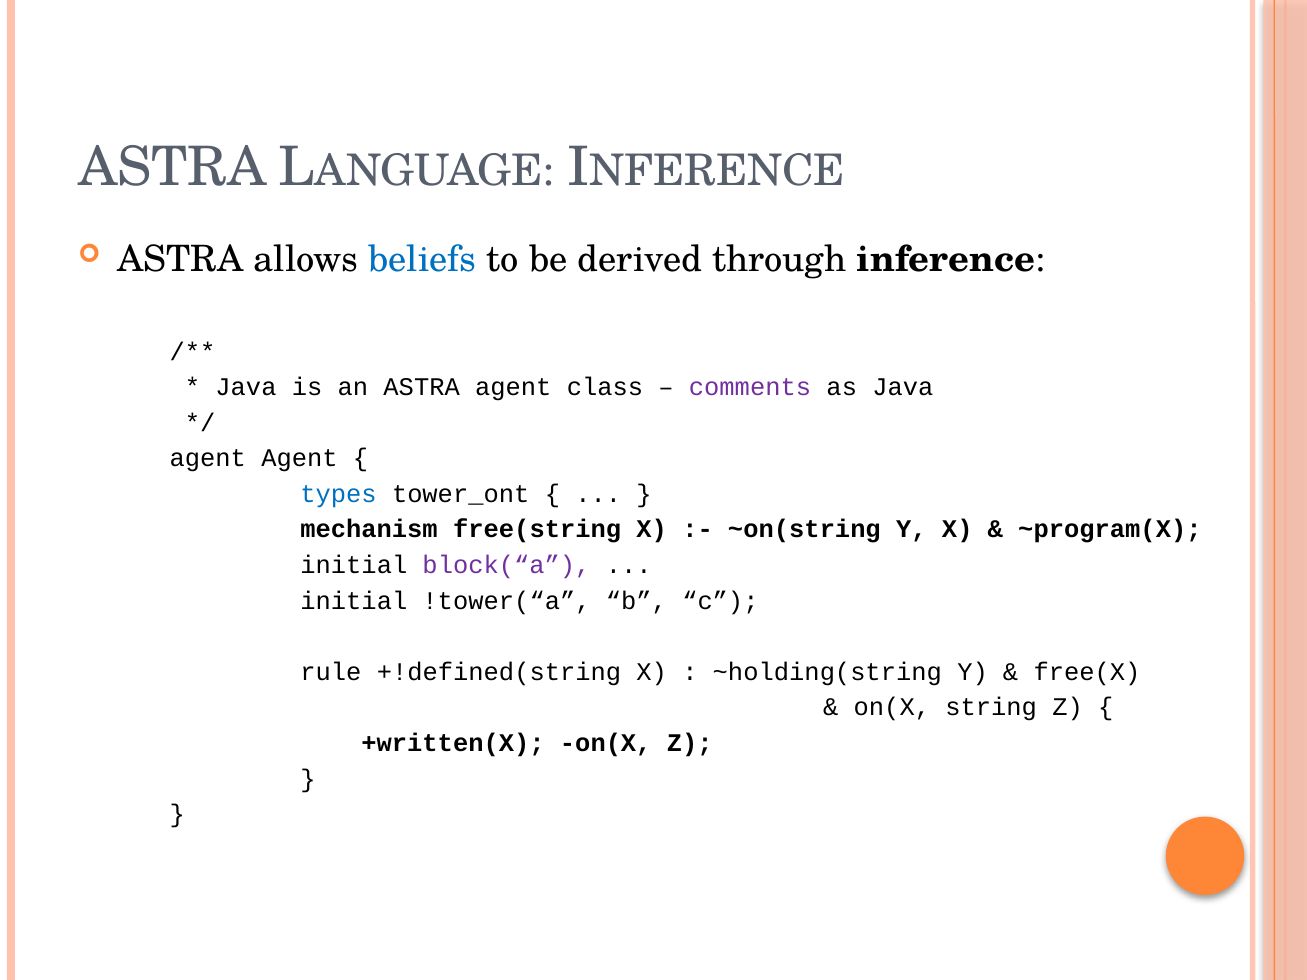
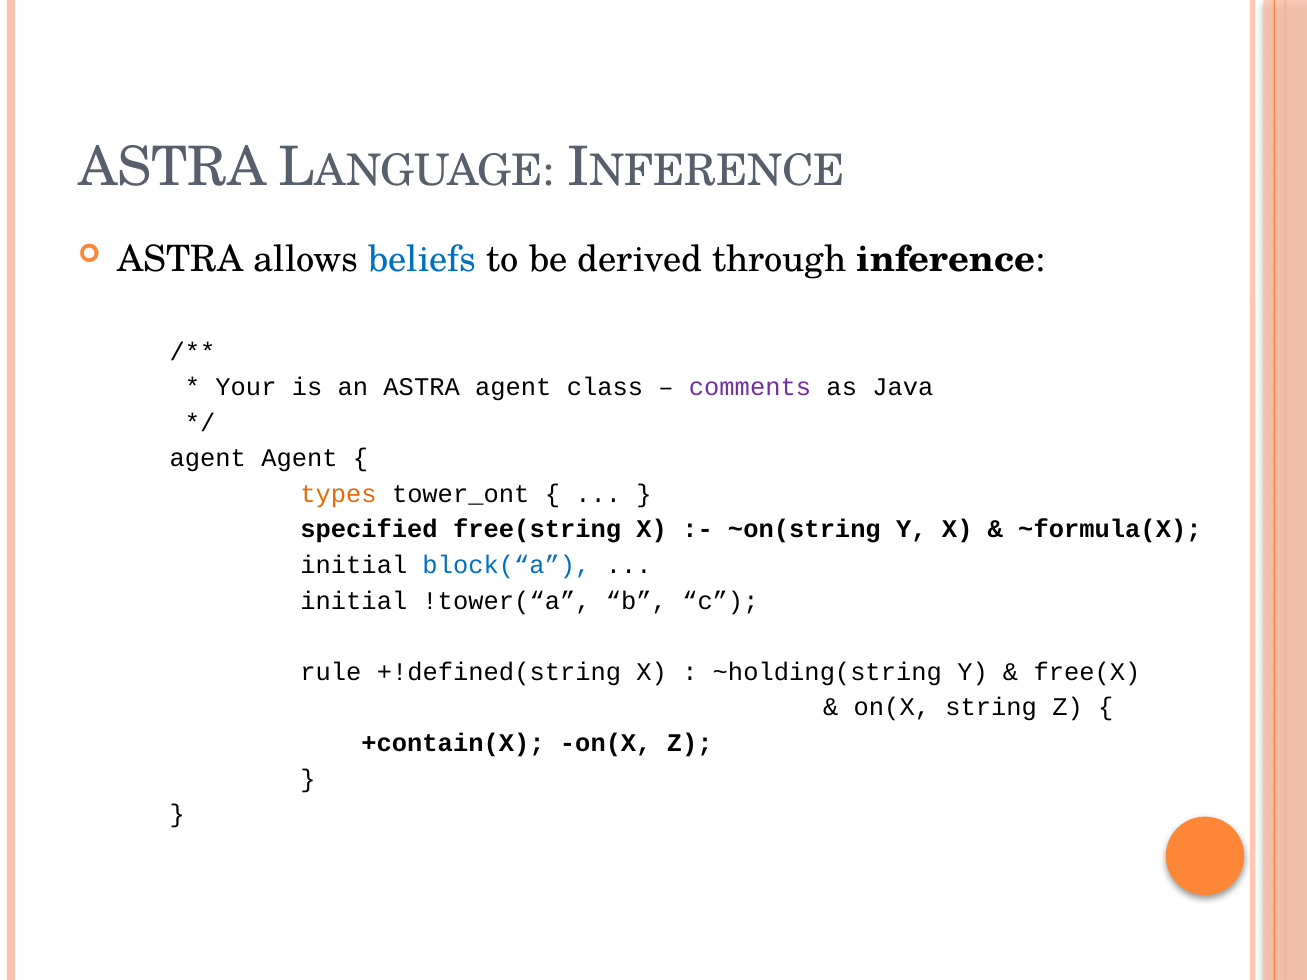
Java: Java -> Your (246, 387)
types colour: blue -> orange (339, 494)
mechanism: mechanism -> specified (369, 530)
~program(X: ~program(X -> ~formula(X (1110, 530)
block(“a colour: purple -> blue (506, 565)
+written(X: +written(X -> +contain(X (453, 743)
